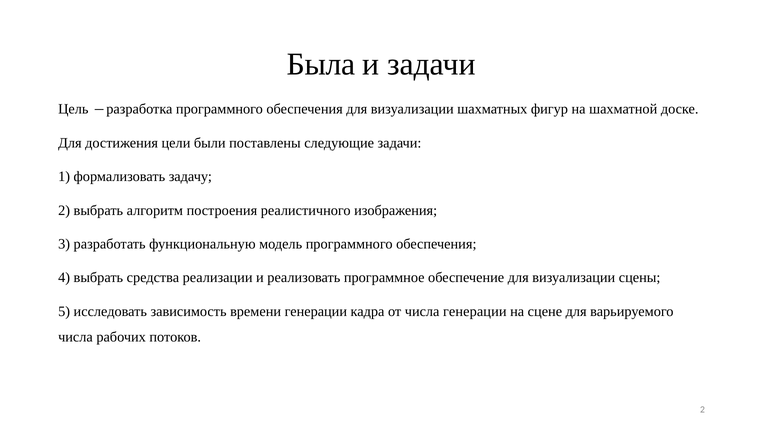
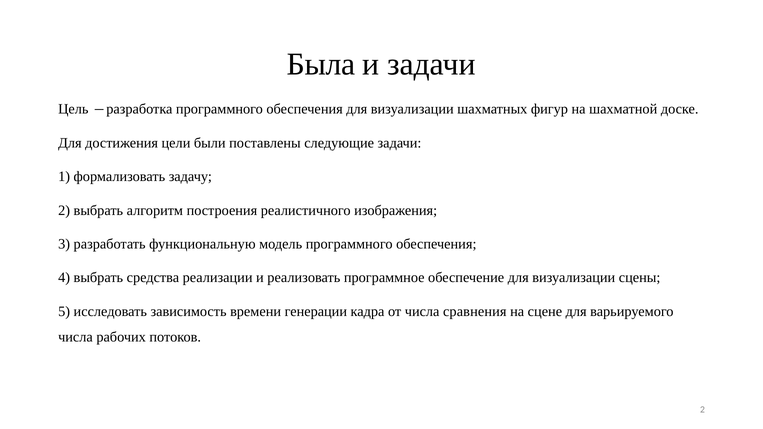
числа генерации: генерации -> сравнения (475, 312)
